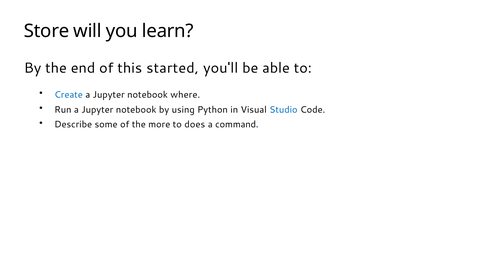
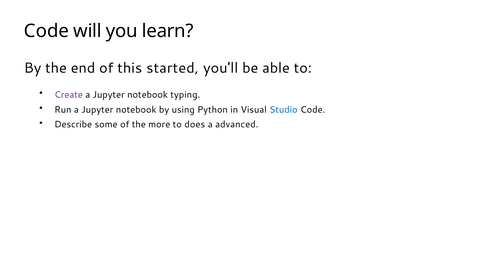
Store: Store -> Code (46, 31)
Create colour: blue -> purple (69, 95)
where: where -> typing (185, 95)
command: command -> advanced (237, 124)
